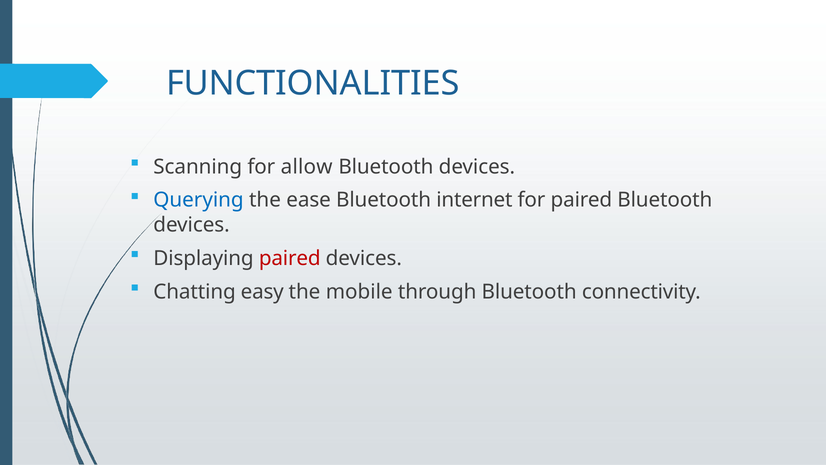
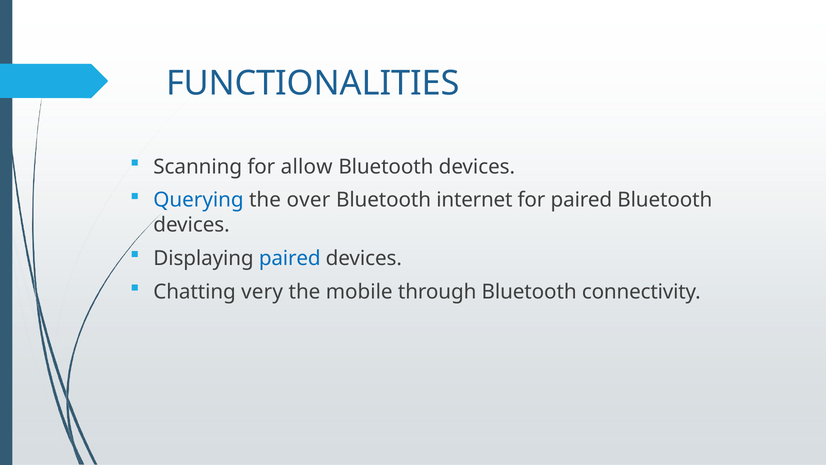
ease: ease -> over (308, 200)
paired colour: red -> blue (290, 258)
easy: easy -> very (262, 291)
